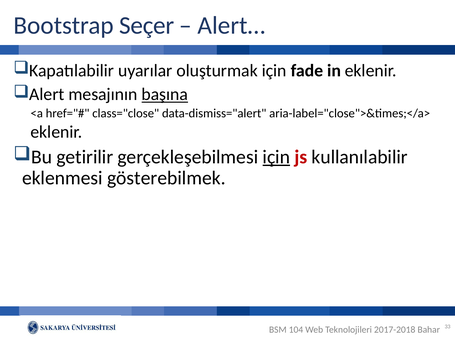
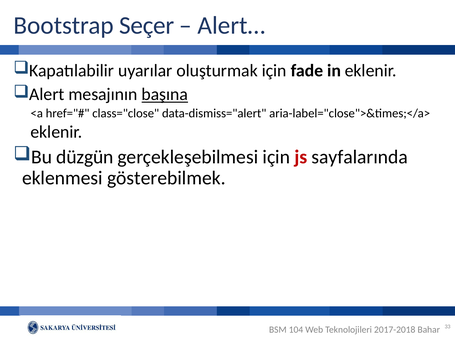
getirilir: getirilir -> düzgün (85, 157)
için underline: present -> none (276, 157)
kullanılabilir: kullanılabilir -> sayfalarında (360, 157)
